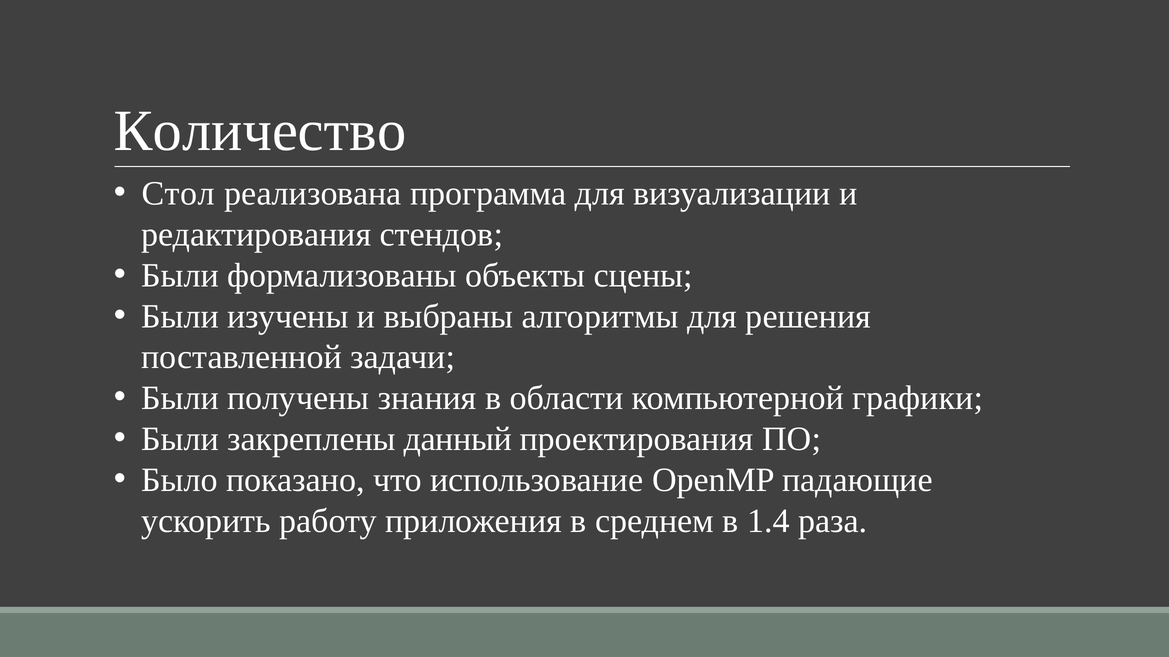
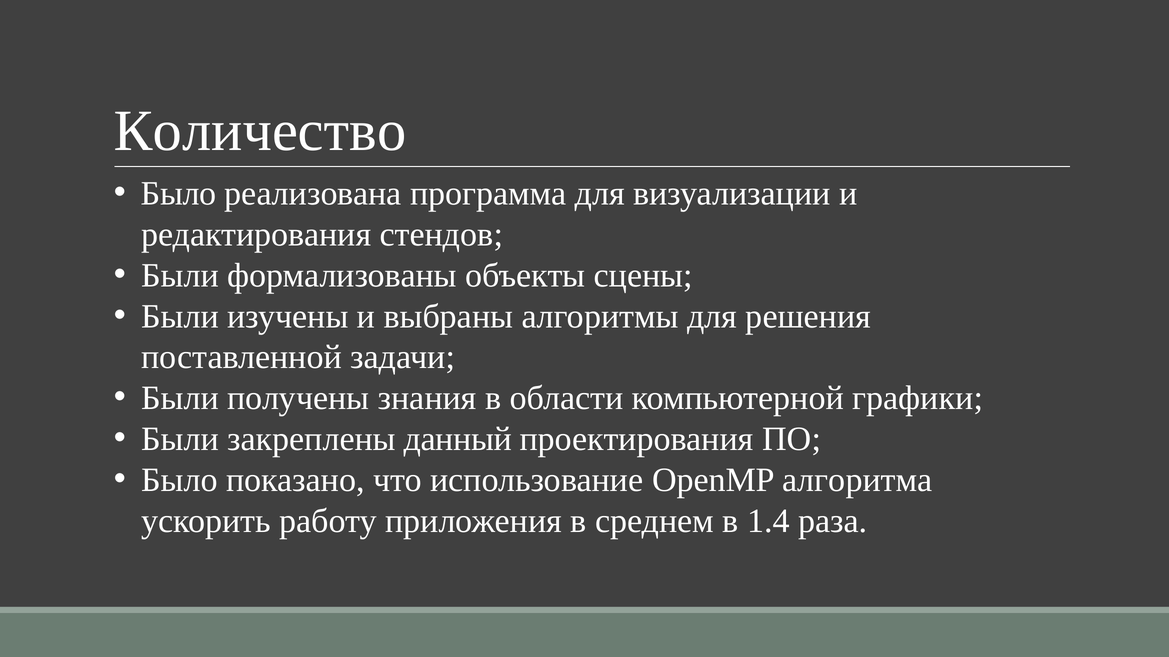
Стол: Стол -> Было (179, 194)
падающие: падающие -> алгоритма (857, 480)
